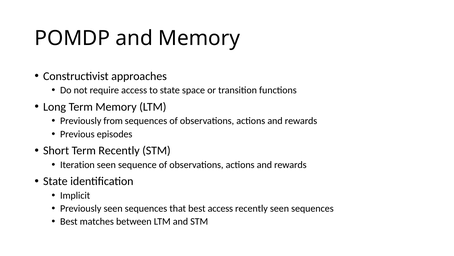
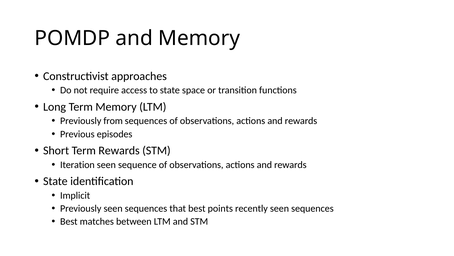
Term Recently: Recently -> Rewards (119, 150)
best access: access -> points (220, 208)
